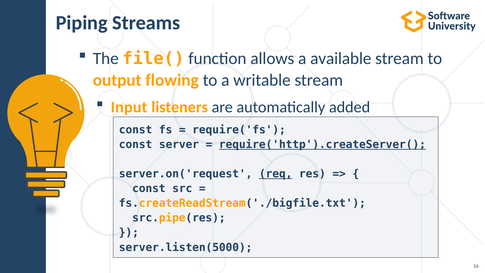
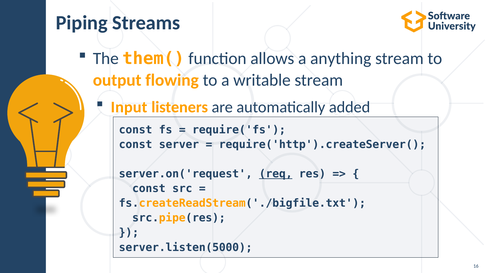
file(: file( -> them( (154, 59)
available: available -> anything (341, 59)
require('http').createServer( underline: present -> none (322, 145)
